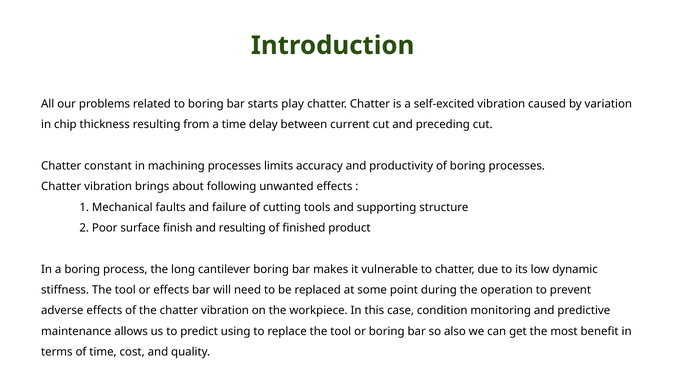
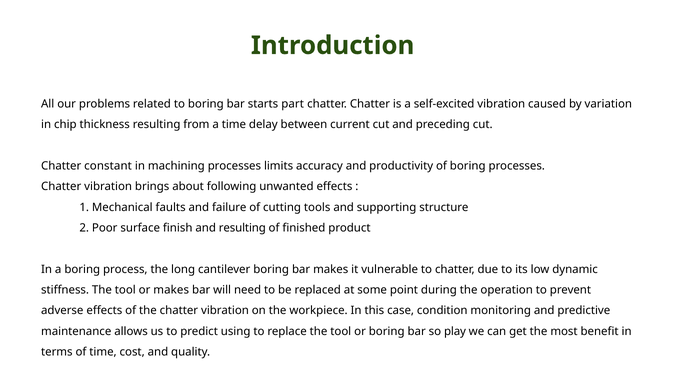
play: play -> part (293, 104)
or effects: effects -> makes (171, 290)
also: also -> play (455, 331)
